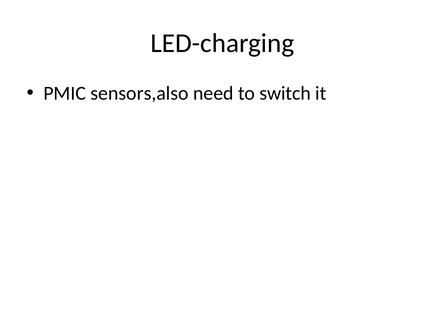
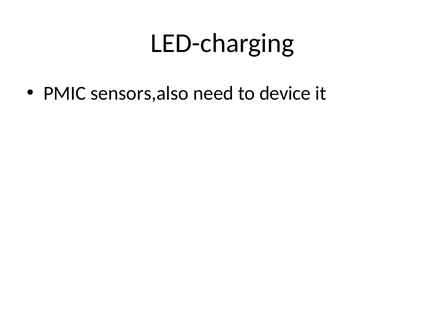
switch: switch -> device (285, 93)
